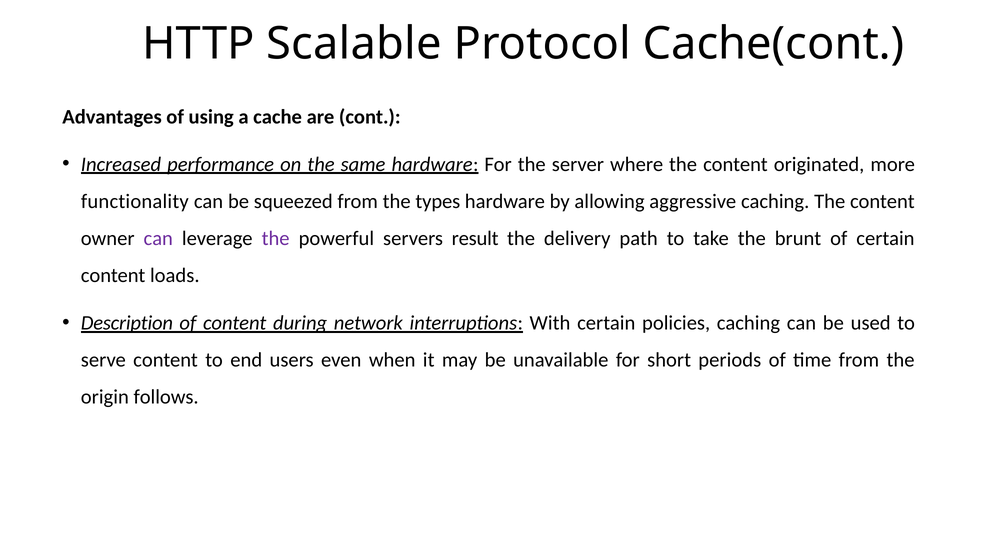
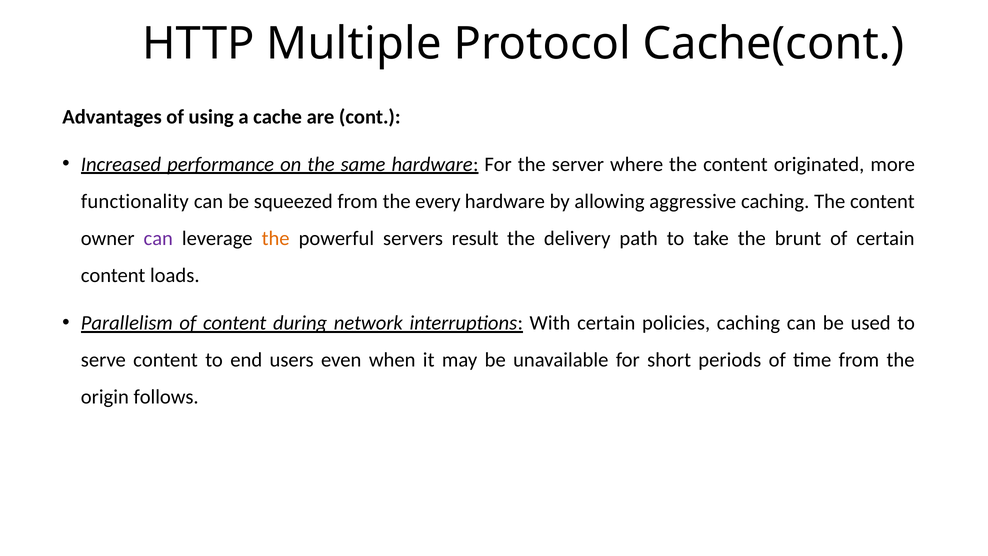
Scalable: Scalable -> Multiple (354, 44)
types: types -> every (438, 201)
the colour: purple -> orange (276, 238)
Description: Description -> Parallelism (127, 323)
